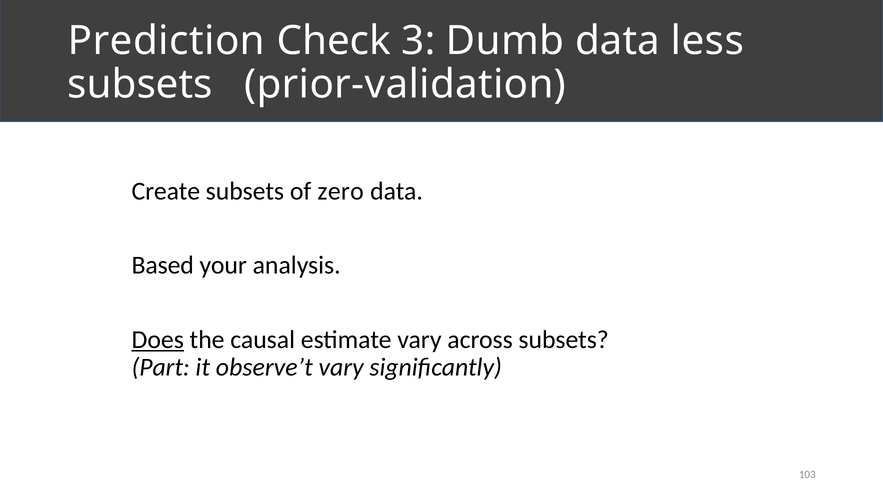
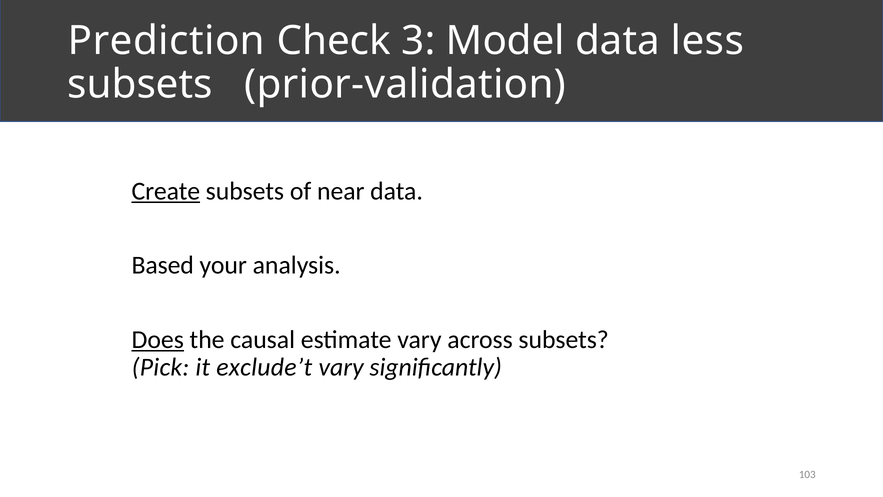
Dumb: Dumb -> Model (505, 41)
Create underline: none -> present (166, 191)
zero: zero -> near (341, 191)
Part: Part -> Pick (161, 367)
observe’t: observe’t -> exclude’t (264, 367)
